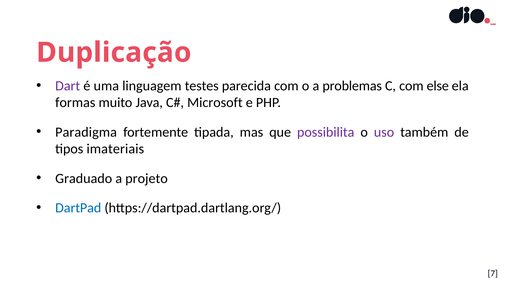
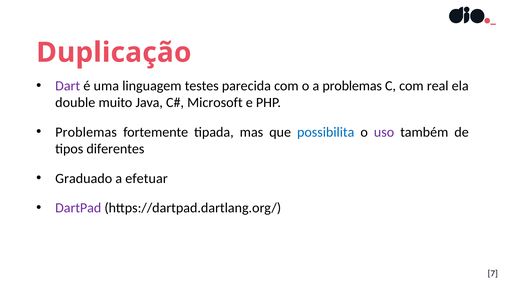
else: else -> real (438, 86)
formas: formas -> double (75, 103)
Paradigma: Paradigma -> Problemas (86, 132)
possibilita colour: purple -> blue (326, 132)
imateriais: imateriais -> diferentes (115, 149)
projeto: projeto -> efetuar (147, 178)
DartPad colour: blue -> purple (78, 208)
